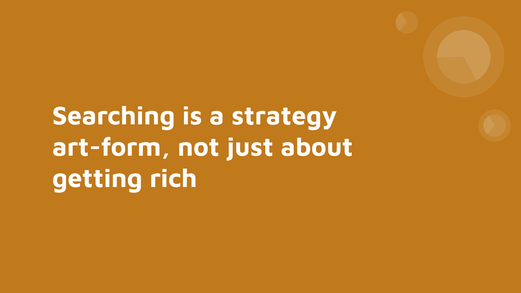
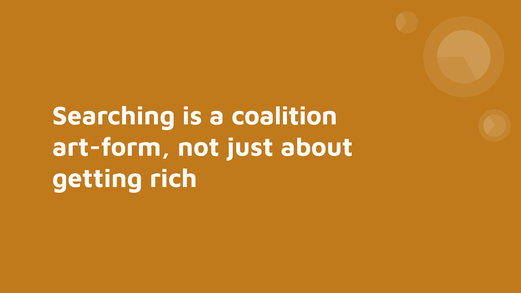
strategy: strategy -> coalition (284, 116)
